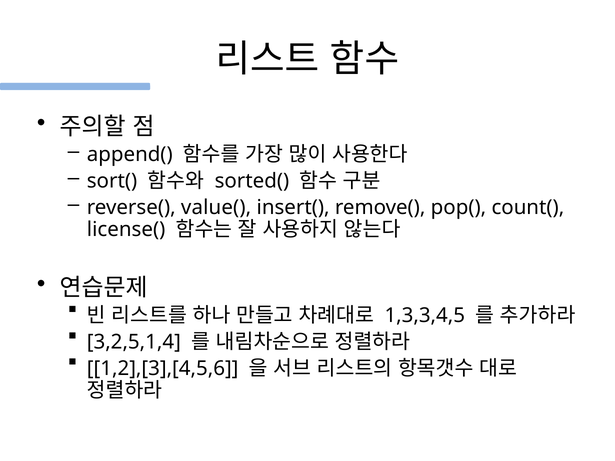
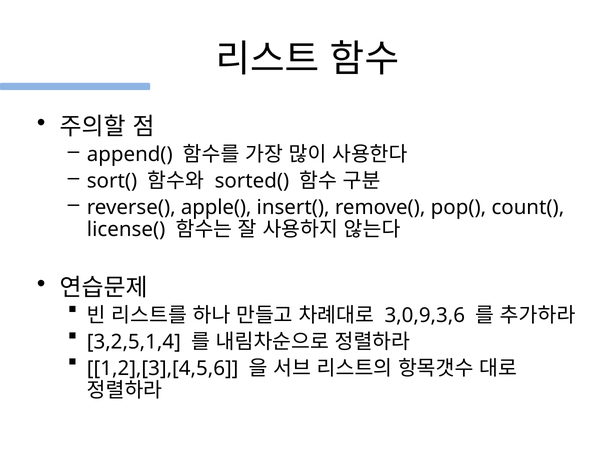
value(: value( -> apple( (216, 207)
1,3,3,4,5: 1,3,3,4,5 -> 3,0,9,3,6 (425, 316)
